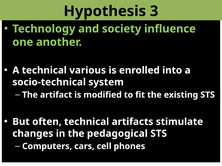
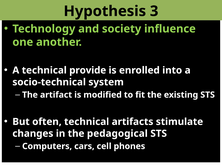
various: various -> provide (88, 71)
